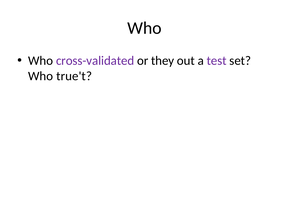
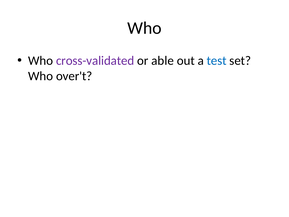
they: they -> able (163, 61)
test colour: purple -> blue (217, 61)
true't: true't -> over't (74, 76)
